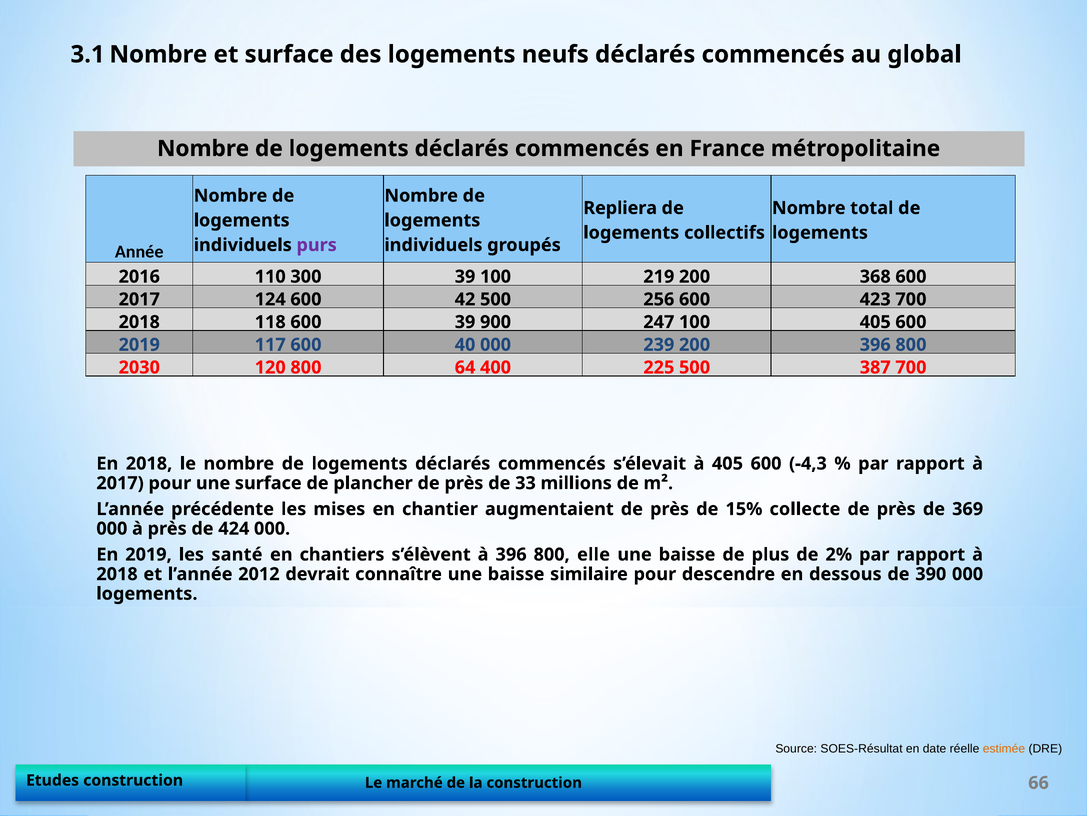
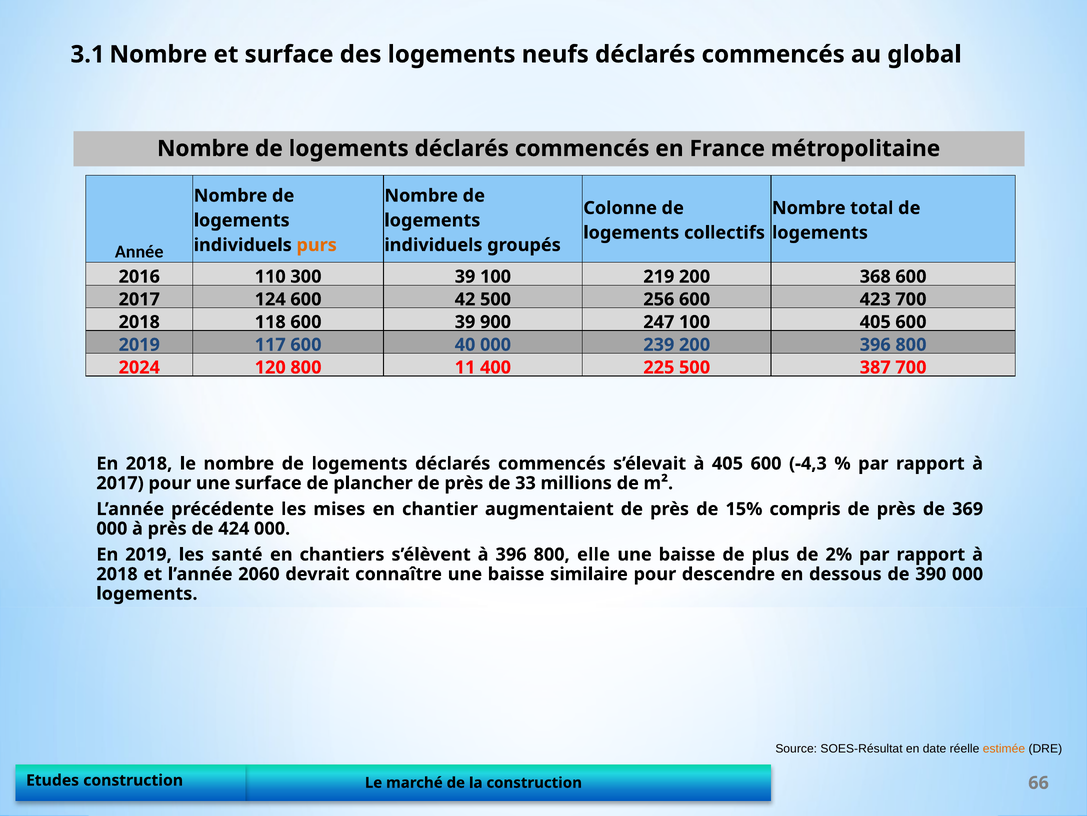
Repliera: Repliera -> Colonne (620, 208)
purs colour: purple -> orange (317, 245)
2030: 2030 -> 2024 (139, 367)
64: 64 -> 11 (465, 367)
collecte: collecte -> compris (805, 509)
2012: 2012 -> 2060 (259, 574)
